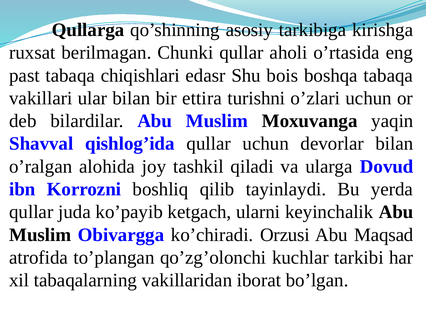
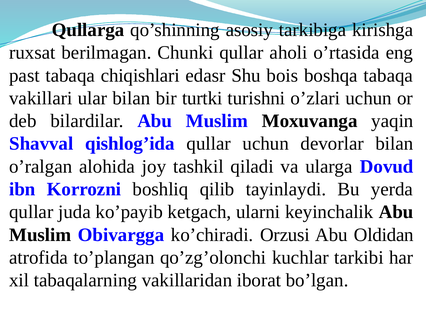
ettira: ettira -> turtki (202, 98)
Maqsad: Maqsad -> Oldidan (384, 234)
